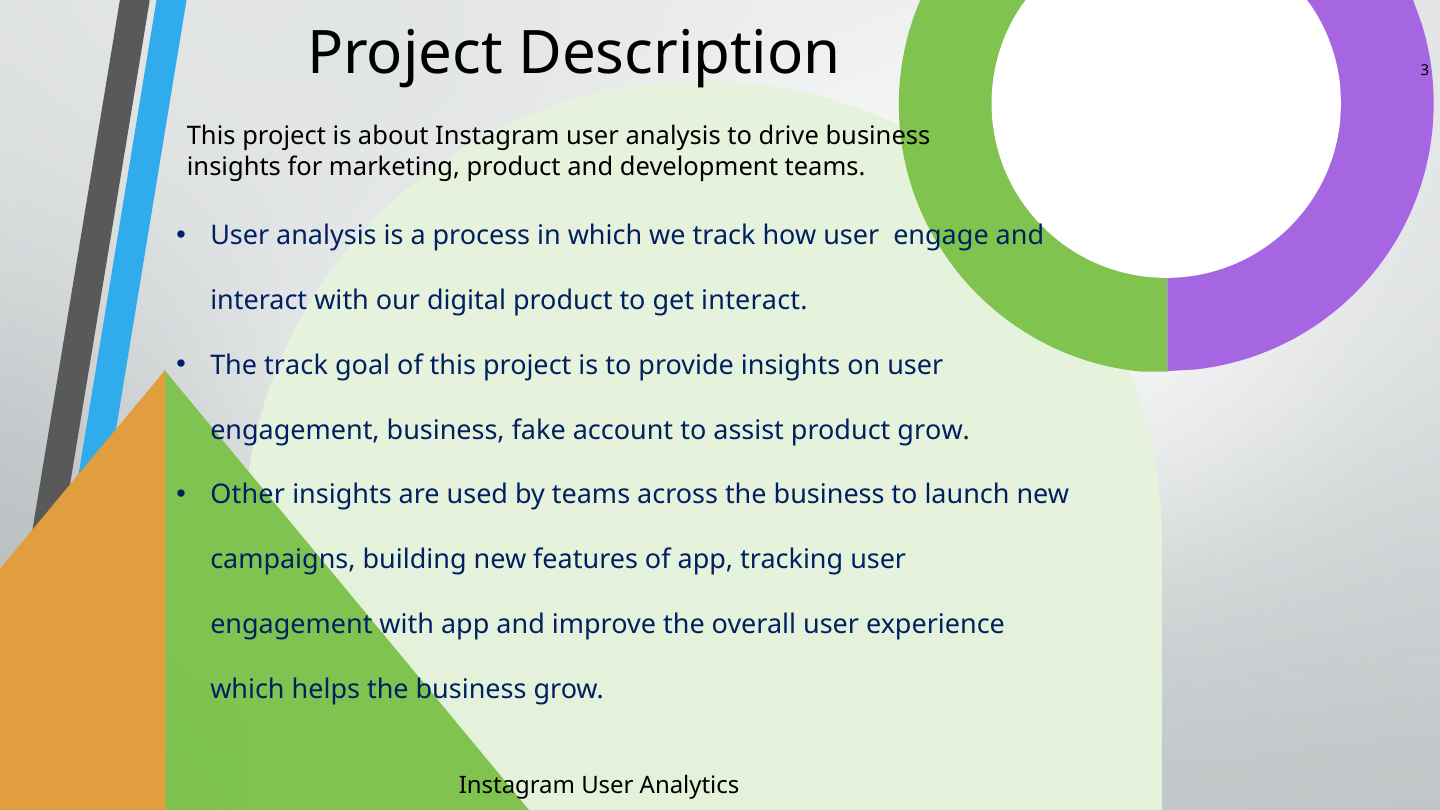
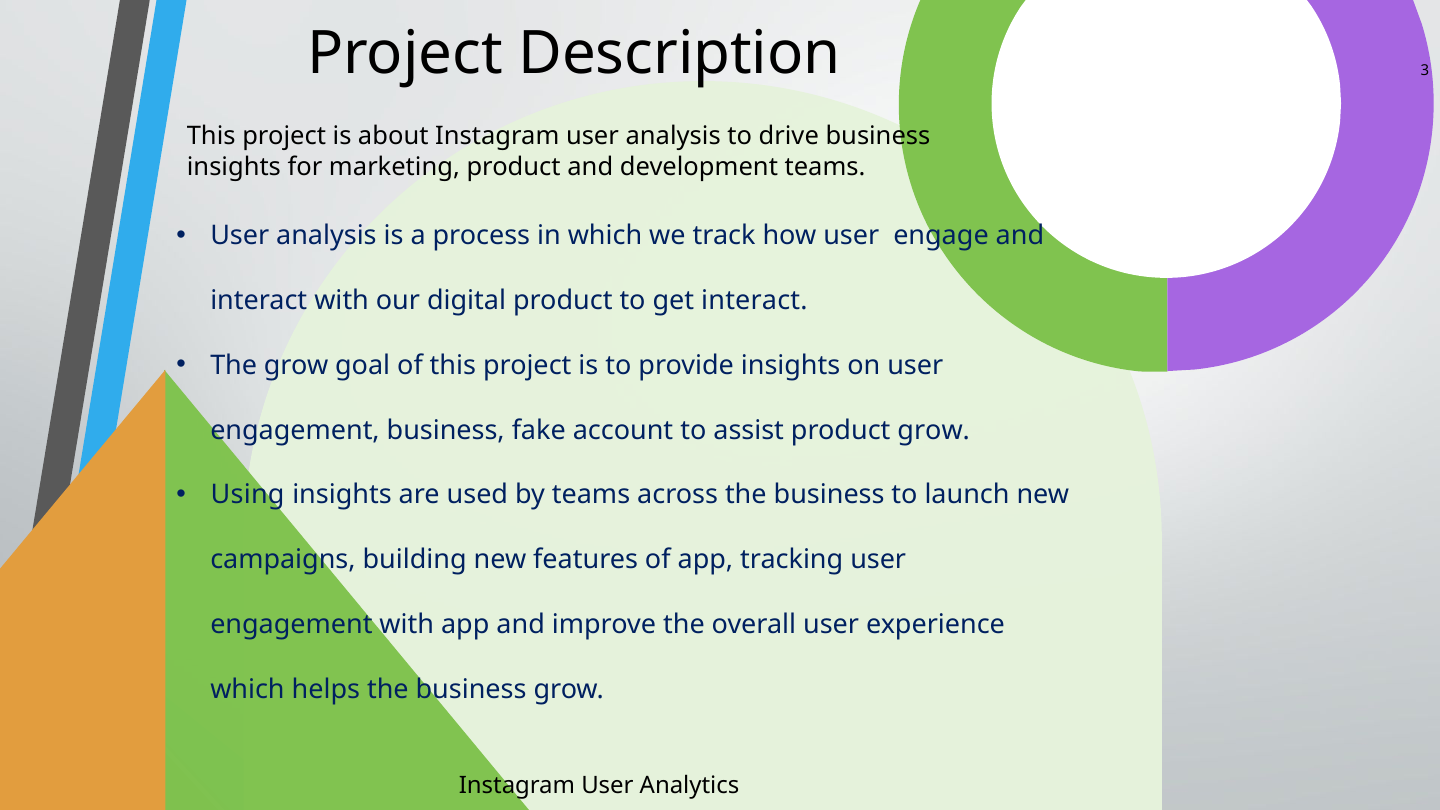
The track: track -> grow (296, 365)
Other: Other -> Using (248, 495)
